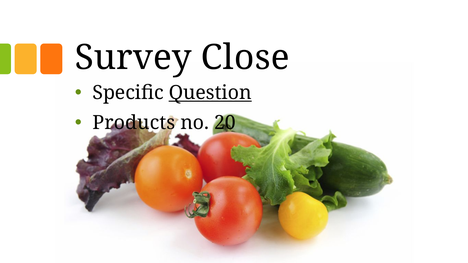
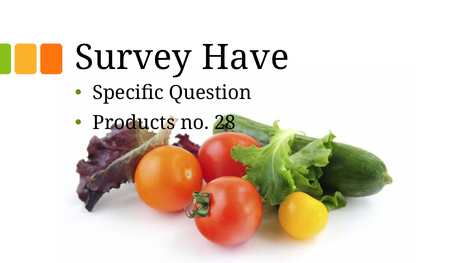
Close: Close -> Have (245, 58)
Question underline: present -> none (210, 93)
20: 20 -> 28 (225, 123)
